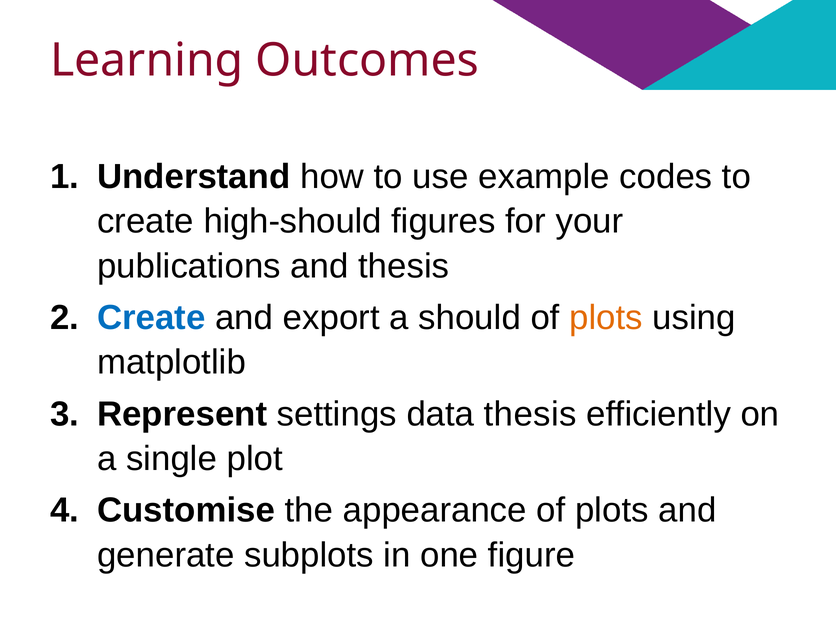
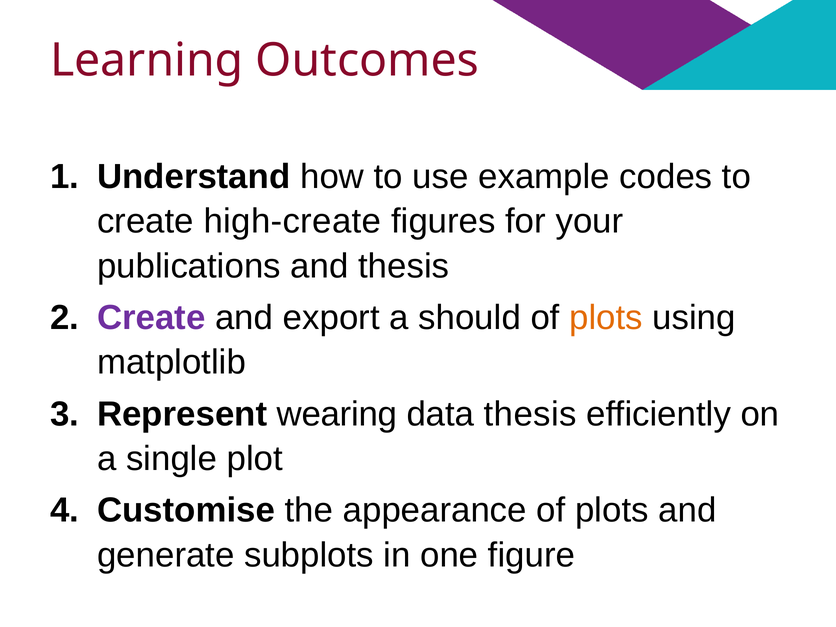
high-should: high-should -> high-create (292, 221)
Create colour: blue -> purple (151, 318)
settings: settings -> wearing (337, 414)
